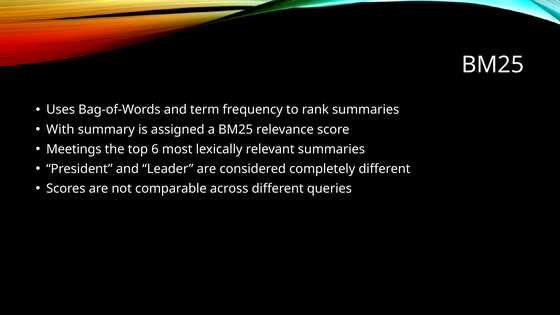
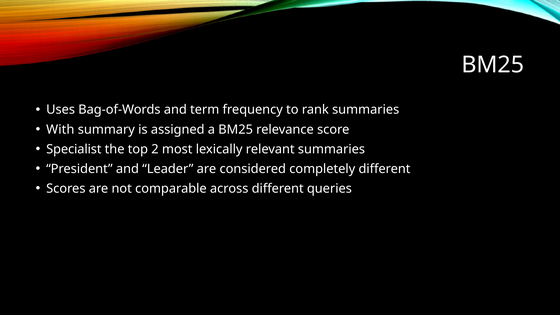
Meetings: Meetings -> Specialist (74, 149)
6: 6 -> 2 (155, 149)
